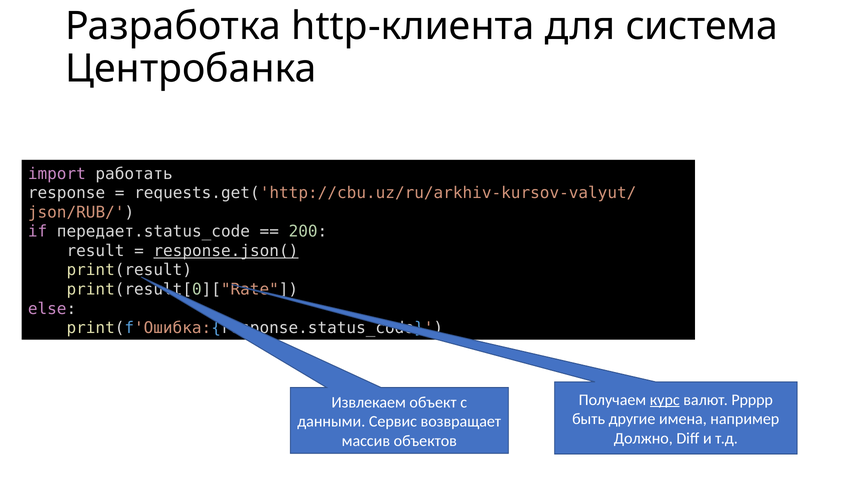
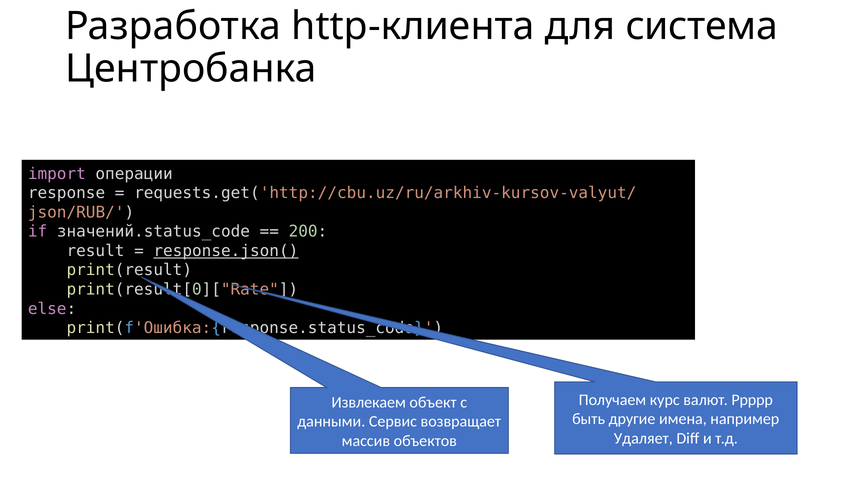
работать: работать -> операции (134, 174)
передает.status_code: передает.status_code -> значений.status_code (153, 231)
курс underline: present -> none (665, 399)
Должно: Должно -> Удаляет (643, 438)
